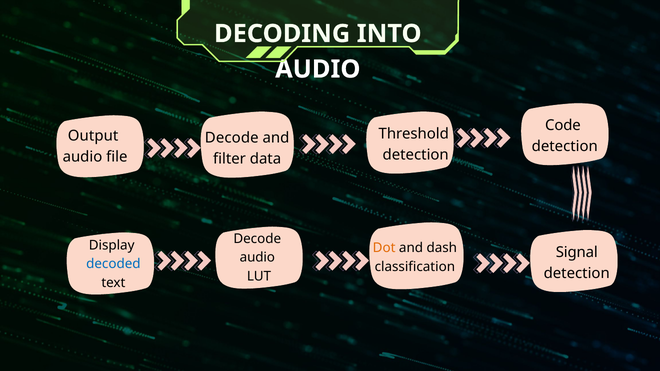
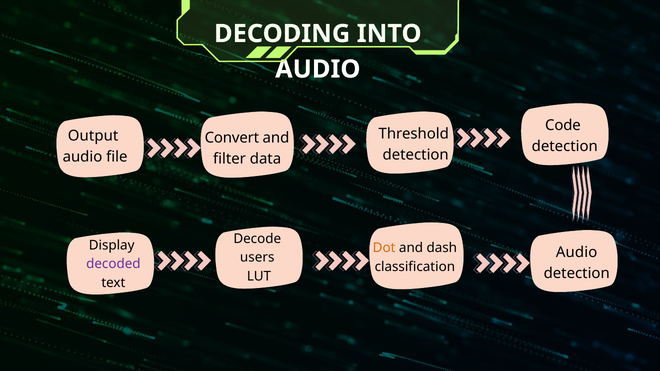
Decode: Decode -> Convert (232, 138)
Signal: Signal -> Audio (577, 252)
audio: audio -> users (257, 258)
decoded colour: blue -> purple (113, 264)
